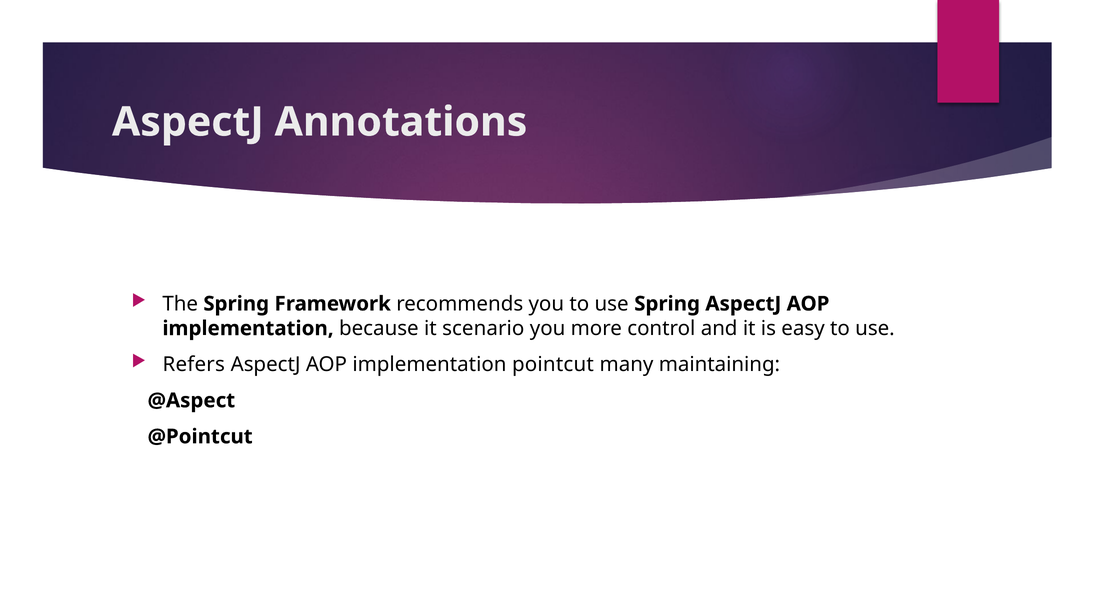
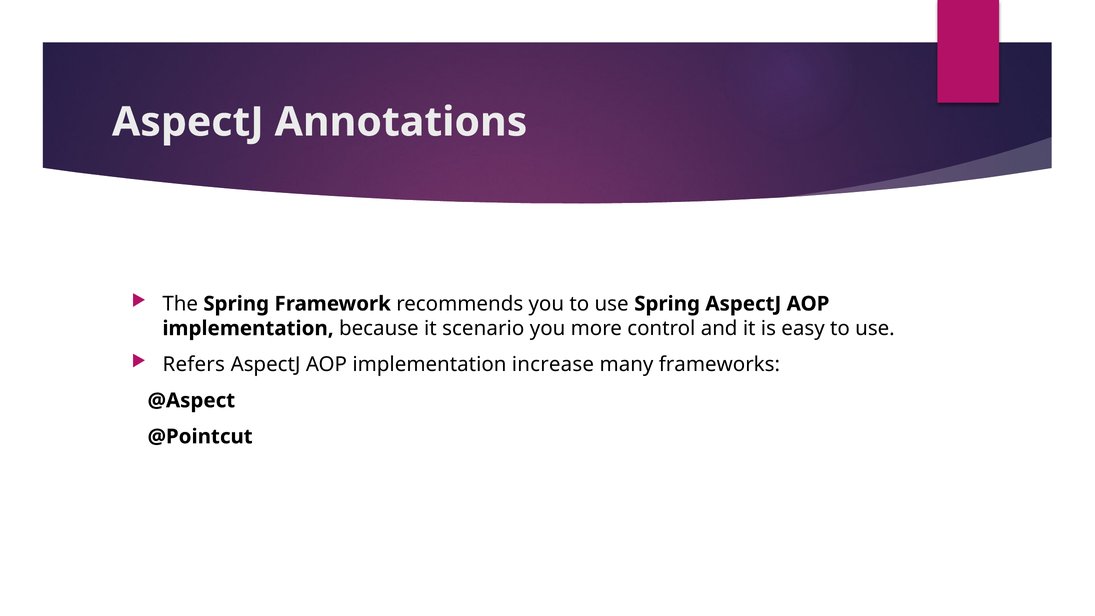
pointcut: pointcut -> increase (553, 364)
maintaining: maintaining -> frameworks (719, 364)
